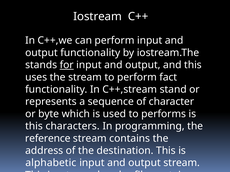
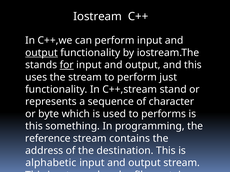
output underline: none -> present (42, 53)
fact: fact -> just (168, 77)
characters: characters -> something (73, 126)
